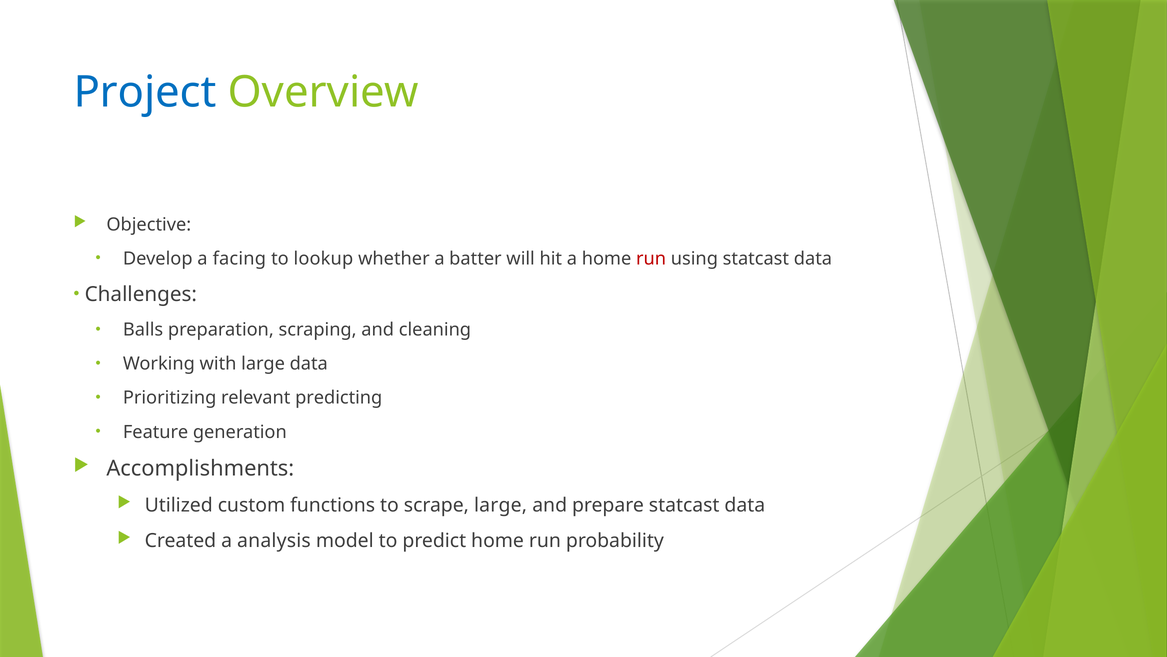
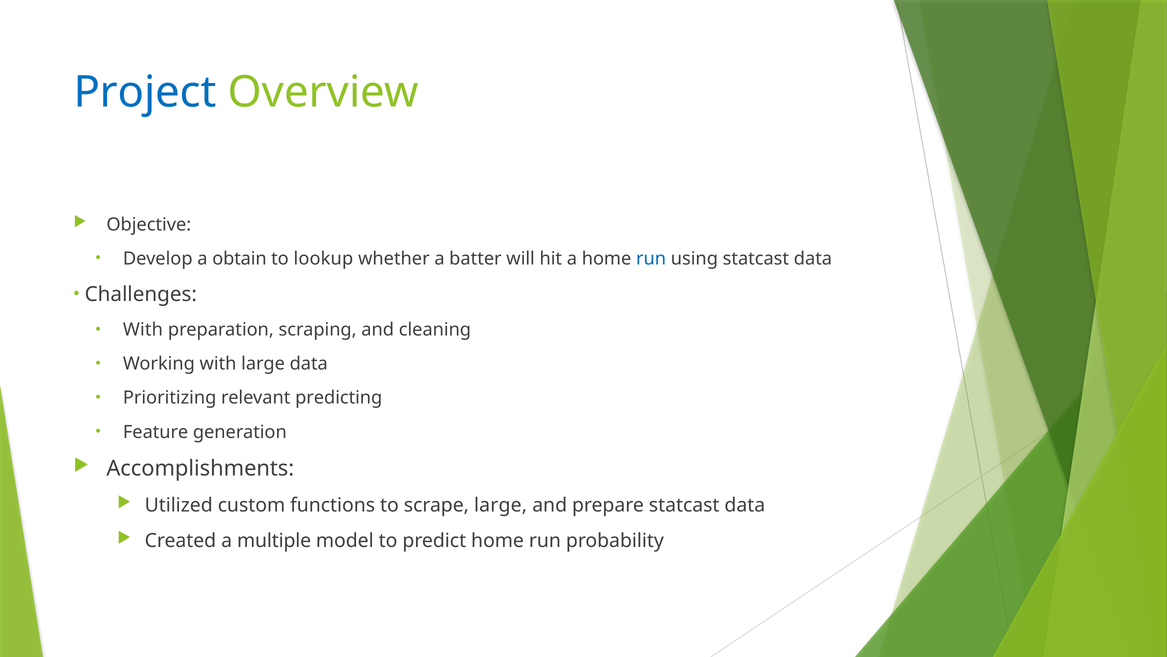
facing: facing -> obtain (239, 258)
run colour: red -> blue (651, 258)
Balls: Balls -> With (143, 330)
analysis: analysis -> multiple (274, 540)
